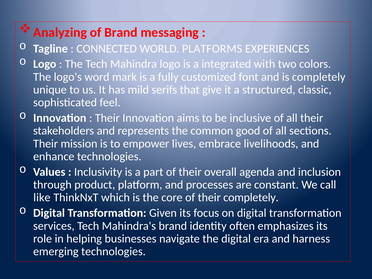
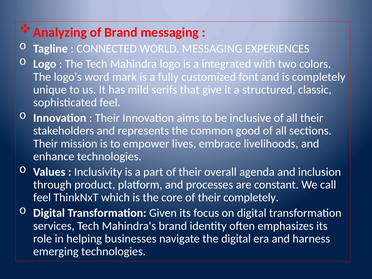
WORLD PLATFORMS: PLATFORMS -> MESSAGING (212, 49)
like: like -> feel (42, 198)
